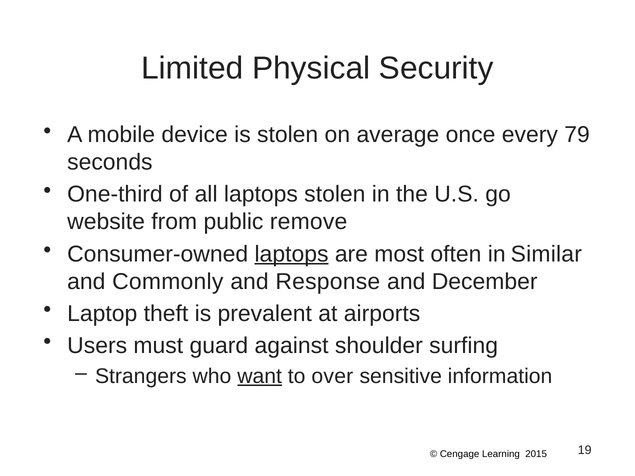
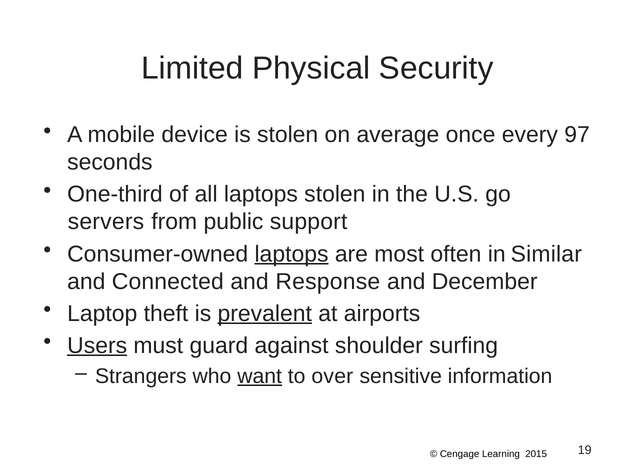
79: 79 -> 97 (577, 135)
website: website -> servers (106, 222)
remove: remove -> support (309, 222)
Commonly: Commonly -> Connected (168, 282)
prevalent underline: none -> present (265, 314)
Users underline: none -> present (97, 346)
